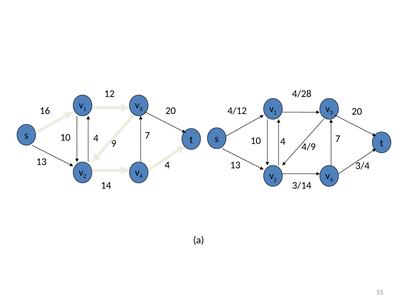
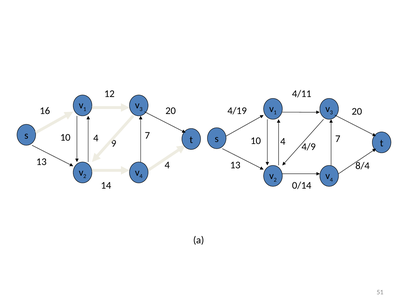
4/28: 4/28 -> 4/11 (302, 94)
4/12: 4/12 -> 4/19 (237, 111)
3/4: 3/4 -> 8/4 (363, 166)
3/14: 3/14 -> 0/14 (302, 186)
